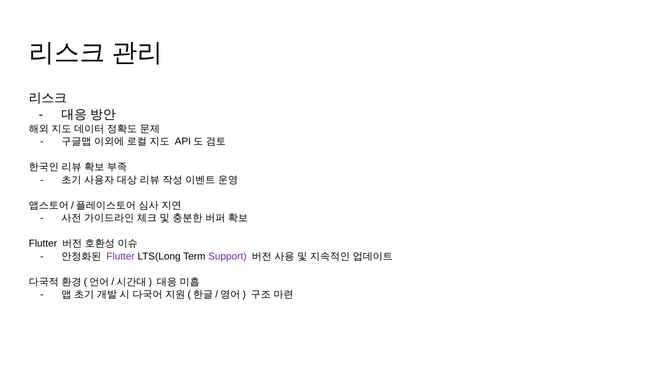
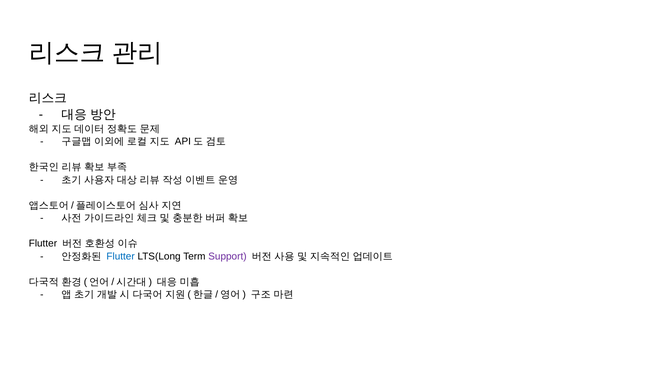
Flutter colour: purple -> blue (121, 257)
